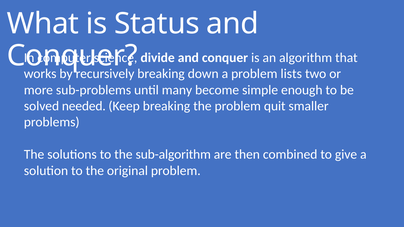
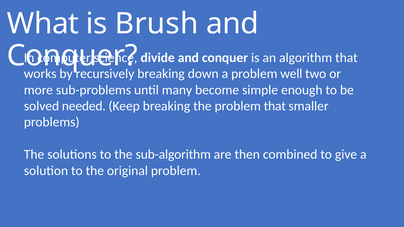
Status: Status -> Brush (157, 24)
lists: lists -> well (291, 74)
problem quit: quit -> that (275, 106)
